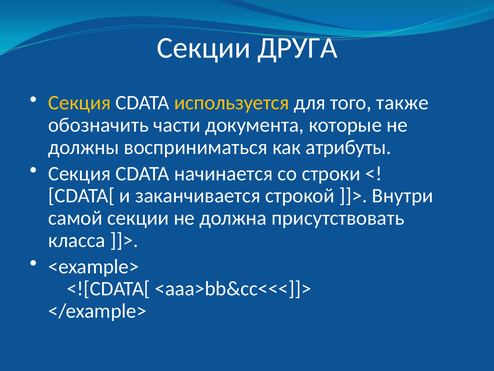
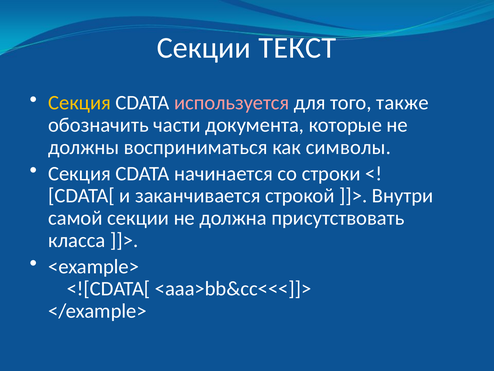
ДРУГА: ДРУГА -> ТЕКСТ (297, 48)
используется colour: yellow -> pink (232, 103)
атрибуты: атрибуты -> символы (348, 147)
